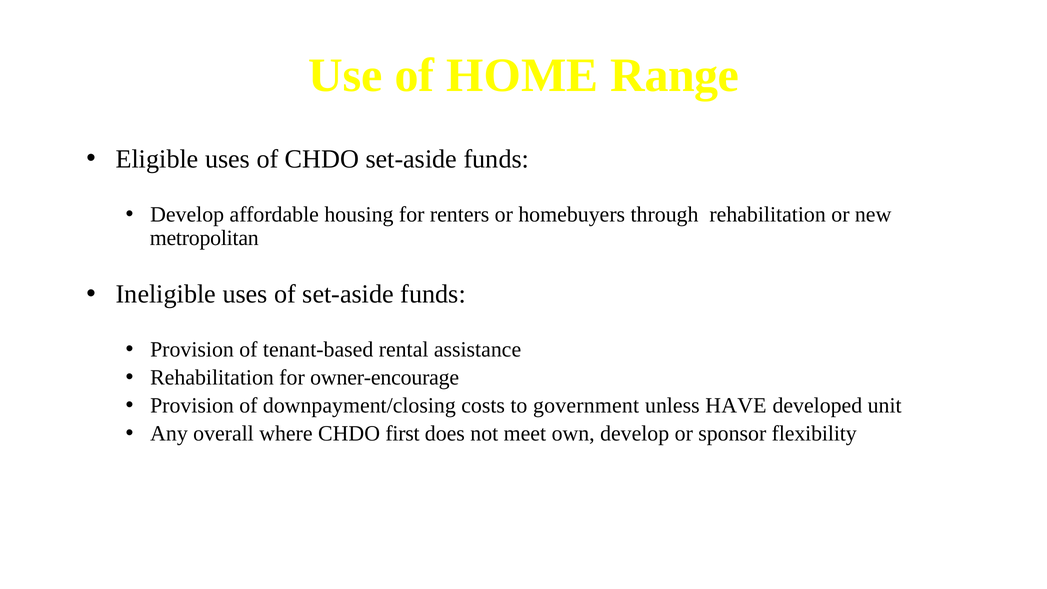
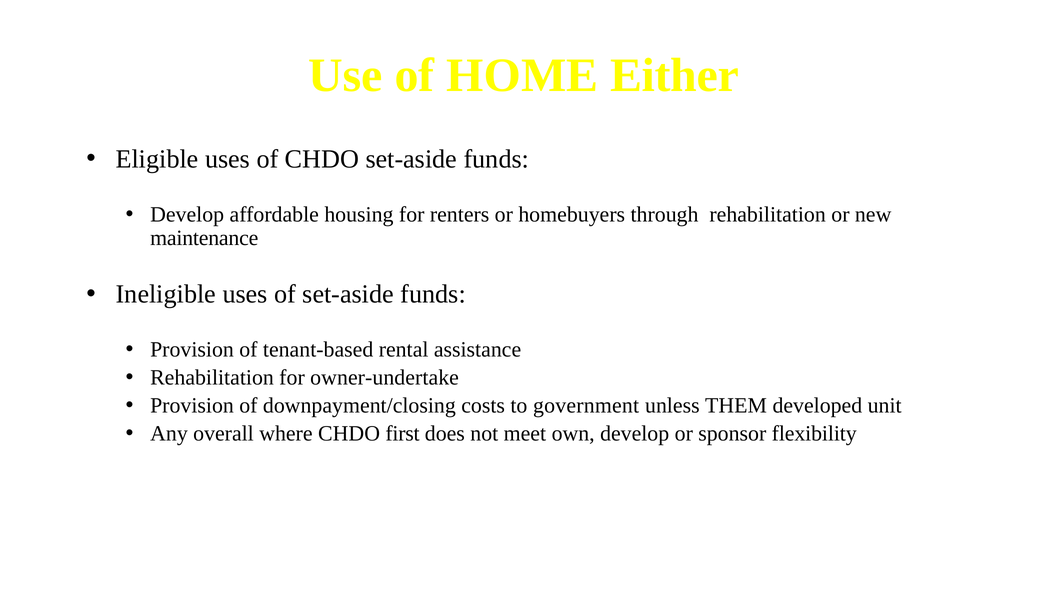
Range: Range -> Either (675, 75)
metropolitan: metropolitan -> maintenance (204, 238)
owner-encourage: owner-encourage -> owner-undertake (385, 377)
HAVE: HAVE -> THEM (736, 405)
